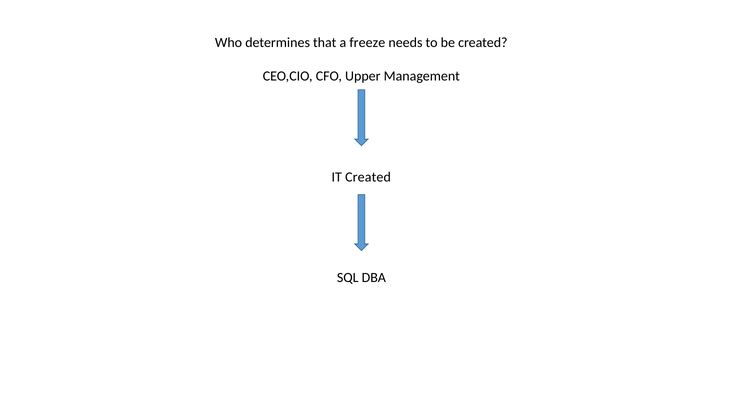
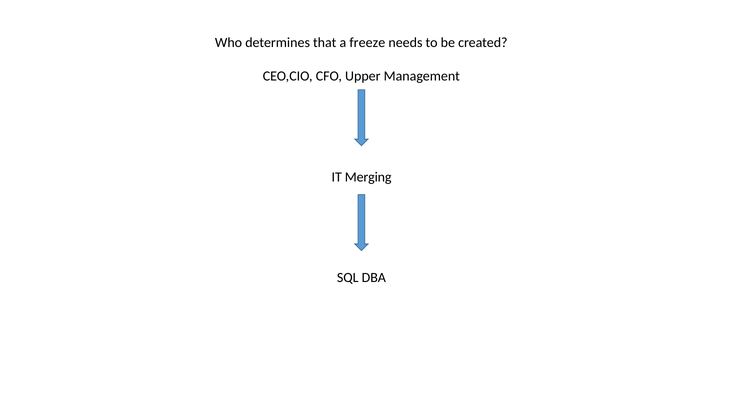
IT Created: Created -> Merging (368, 177)
